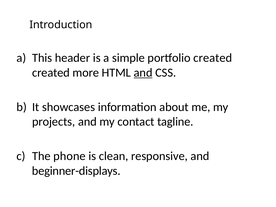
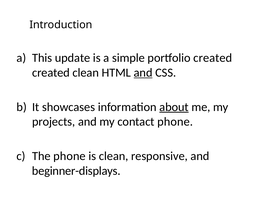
header: header -> update (73, 58)
created more: more -> clean (86, 73)
about underline: none -> present (174, 107)
contact tagline: tagline -> phone (175, 122)
